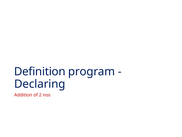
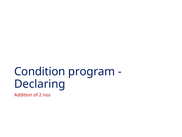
Definition: Definition -> Condition (40, 71)
